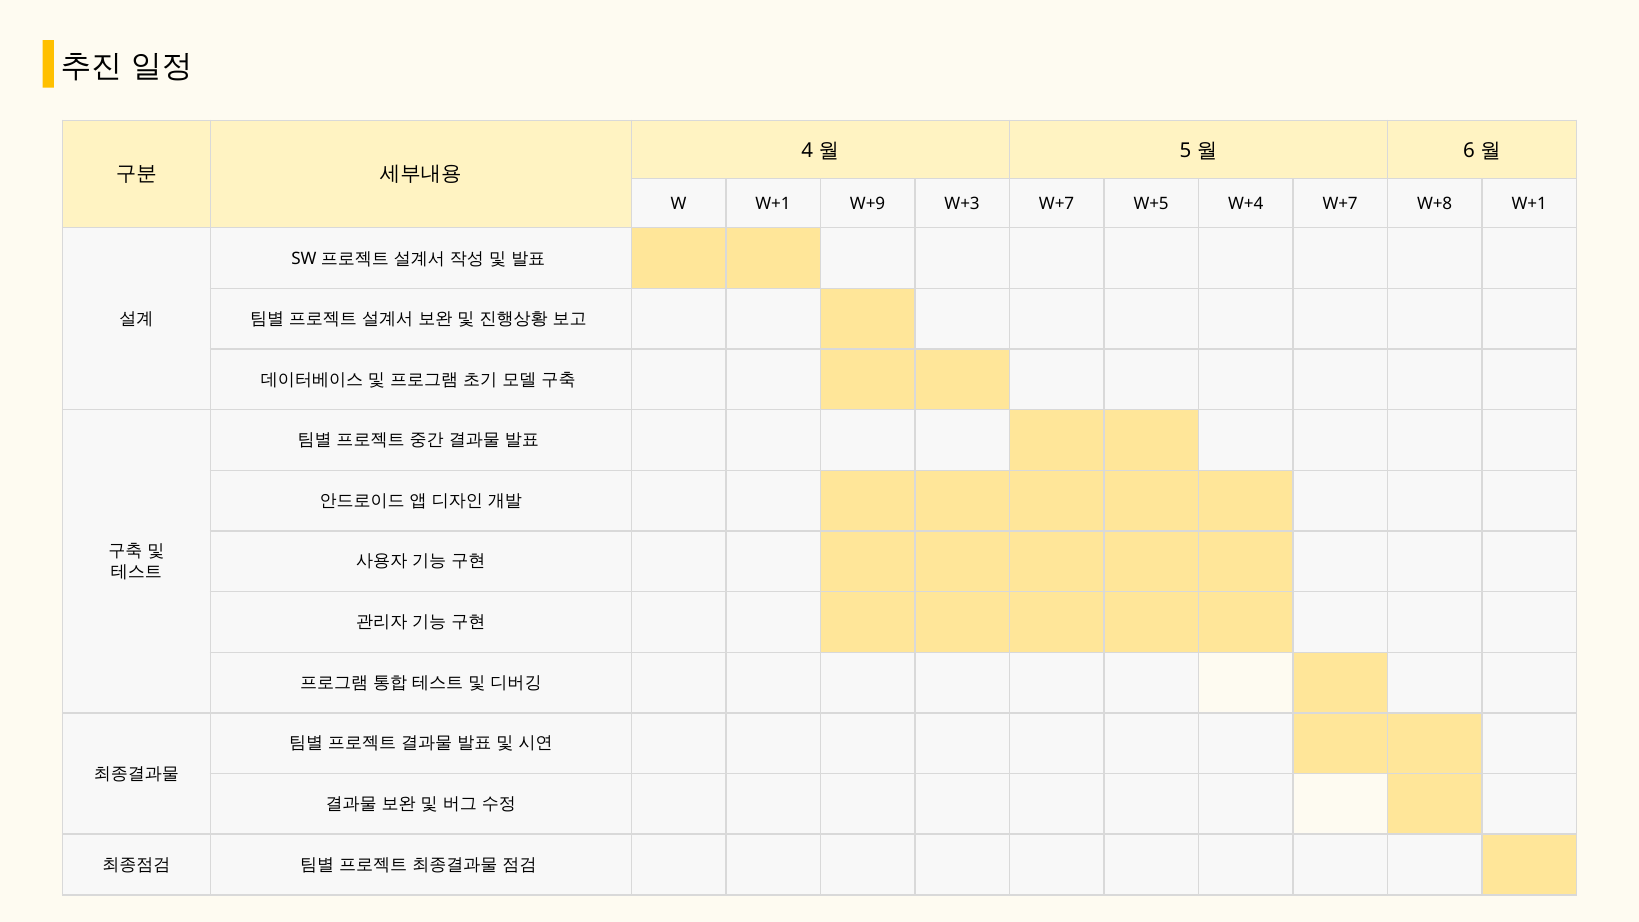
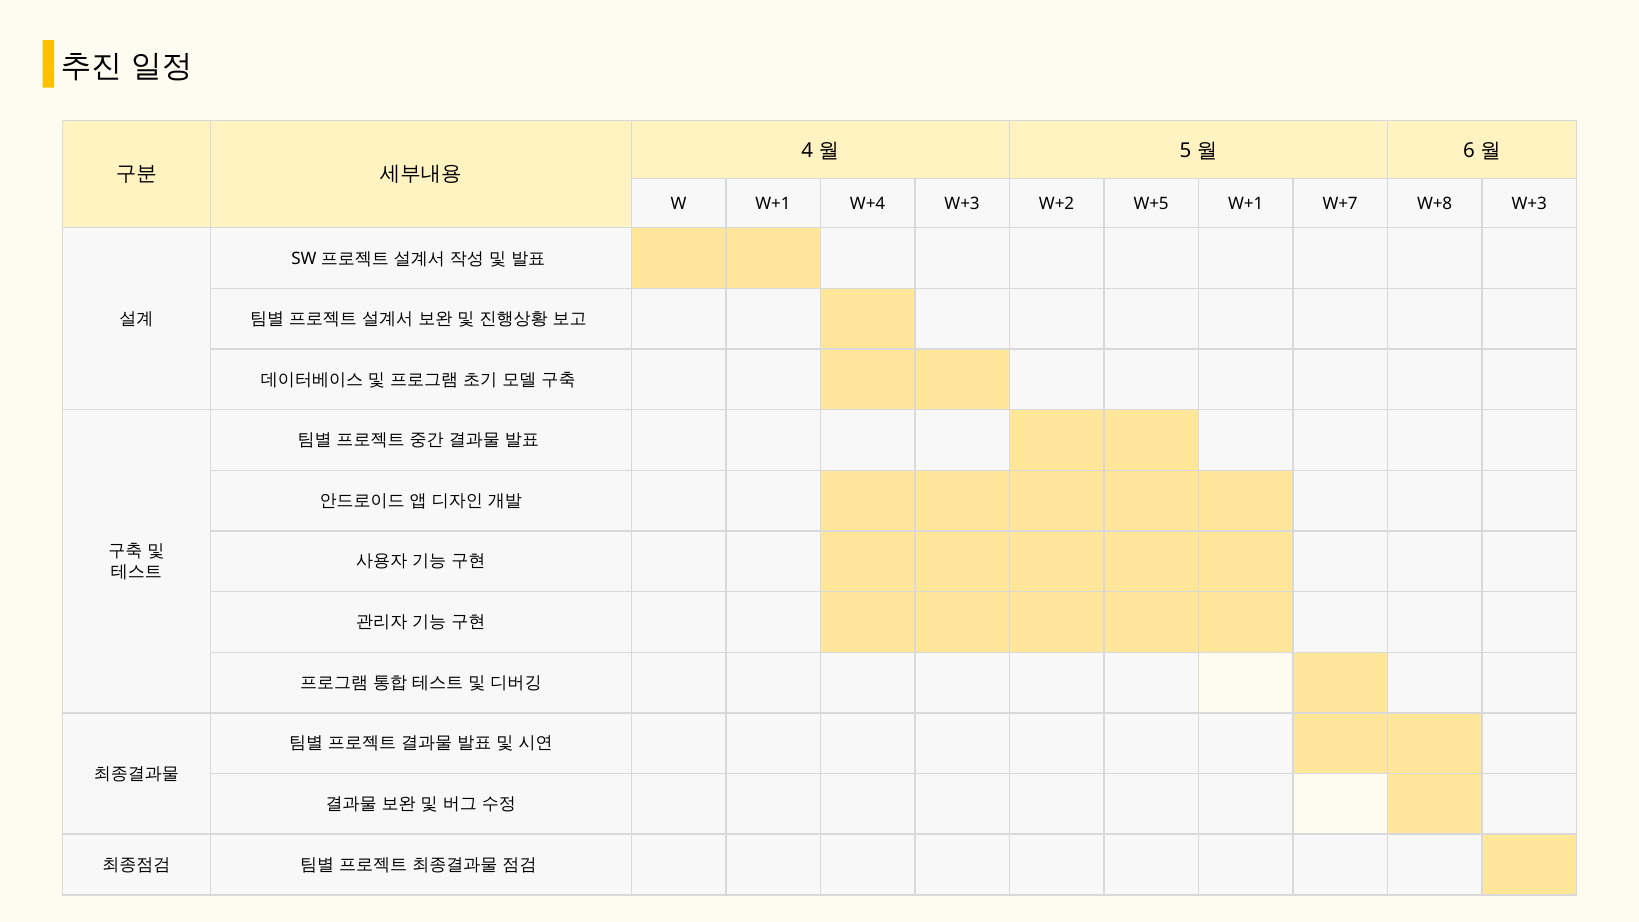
W+9: W+9 -> W+4 (868, 204)
W+3 W+7: W+7 -> W+2 (1057, 204)
W+5 W+4: W+4 -> W+1 (1246, 204)
W+8 W+1: W+1 -> W+3 (1529, 204)
